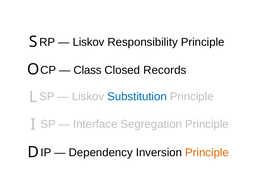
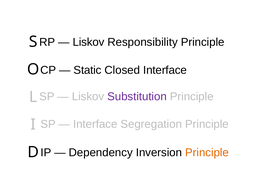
Class: Class -> Static (88, 70)
Closed Records: Records -> Interface (165, 70)
Substitution colour: blue -> purple (137, 97)
